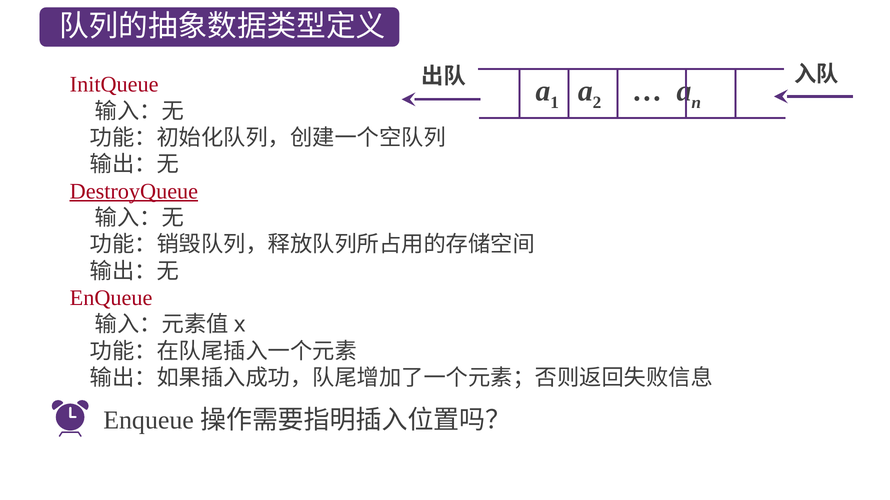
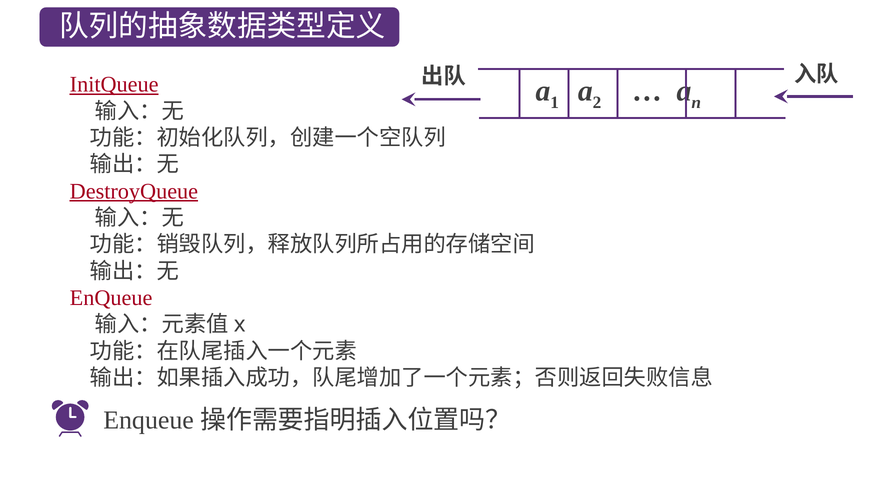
InitQueue underline: none -> present (114, 85)
